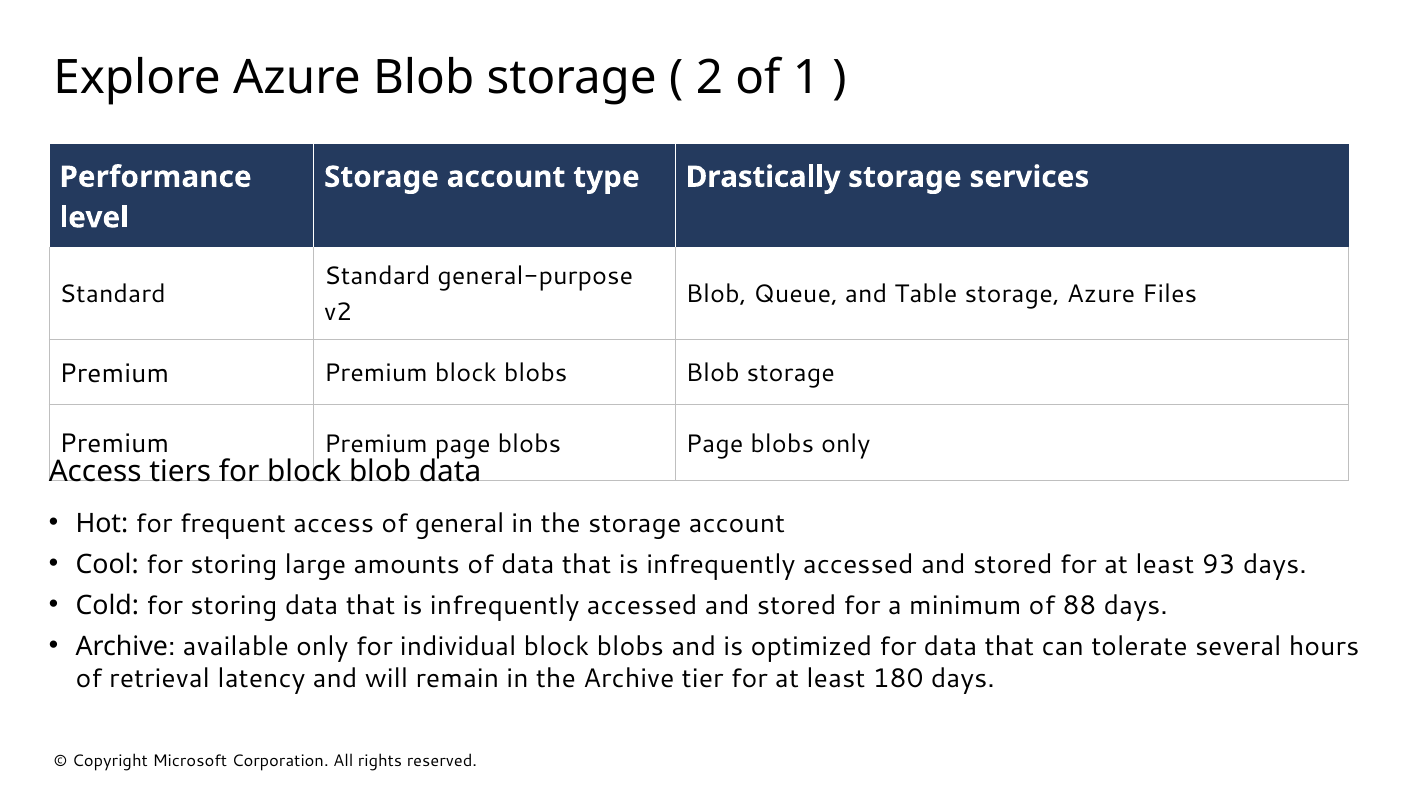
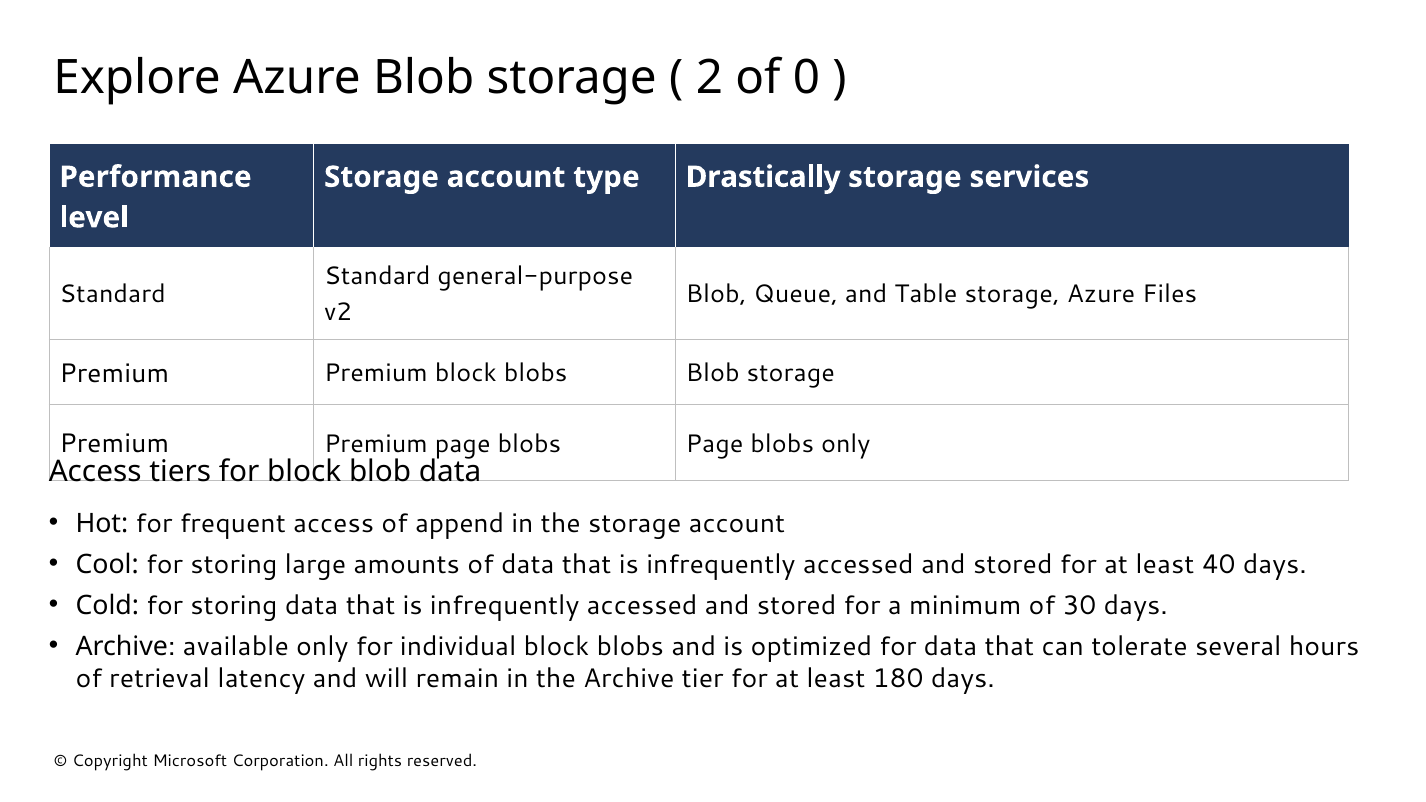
1: 1 -> 0 (806, 78)
general: general -> append (460, 524)
93: 93 -> 40 (1219, 565)
88: 88 -> 30 (1079, 606)
